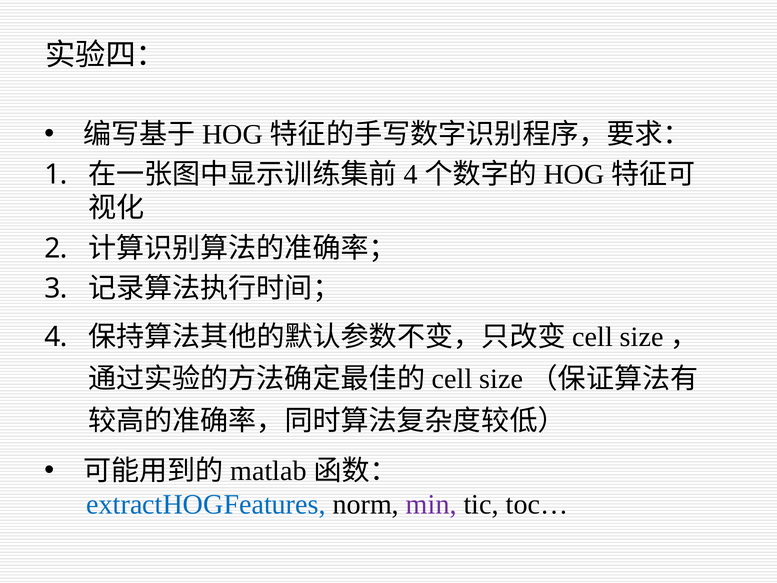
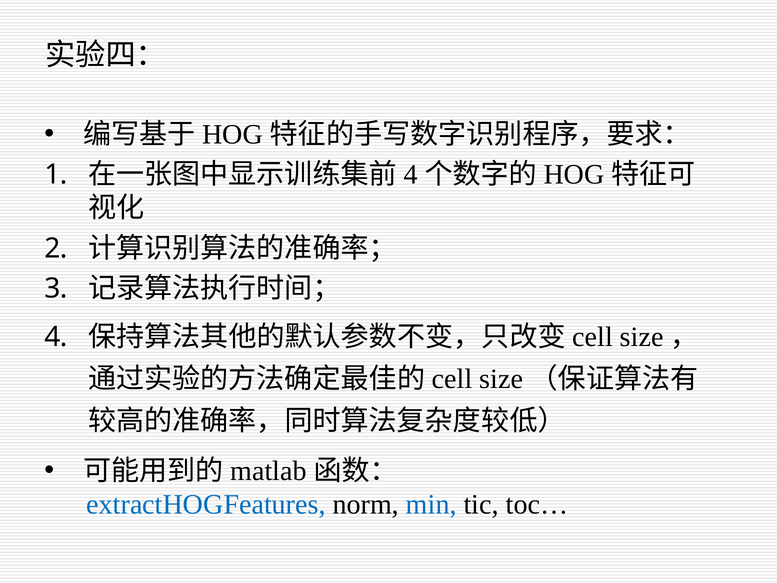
min colour: purple -> blue (431, 504)
